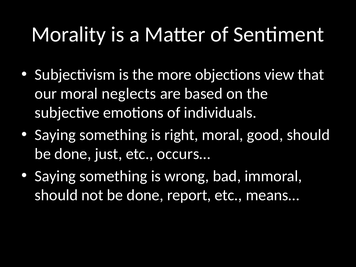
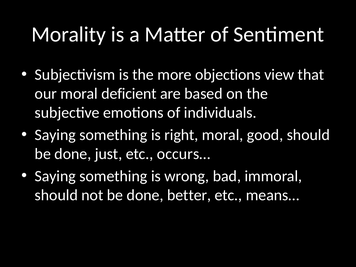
neglects: neglects -> deficient (129, 94)
report: report -> better (189, 195)
